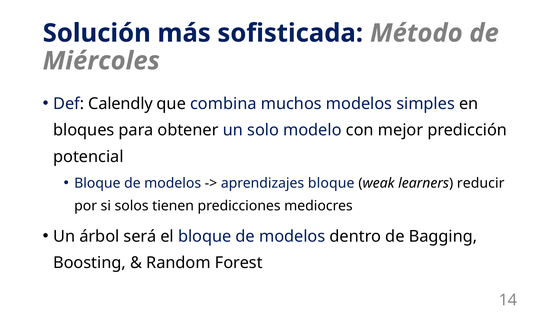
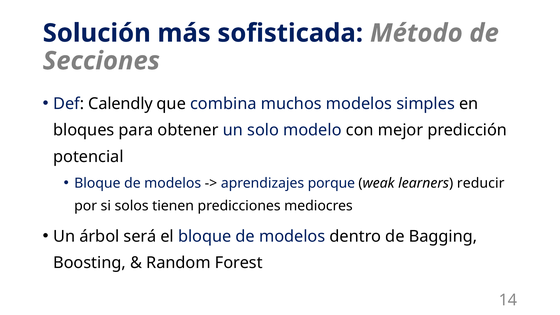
Miércoles: Miércoles -> Secciones (101, 61)
aprendizajes bloque: bloque -> porque (331, 183)
